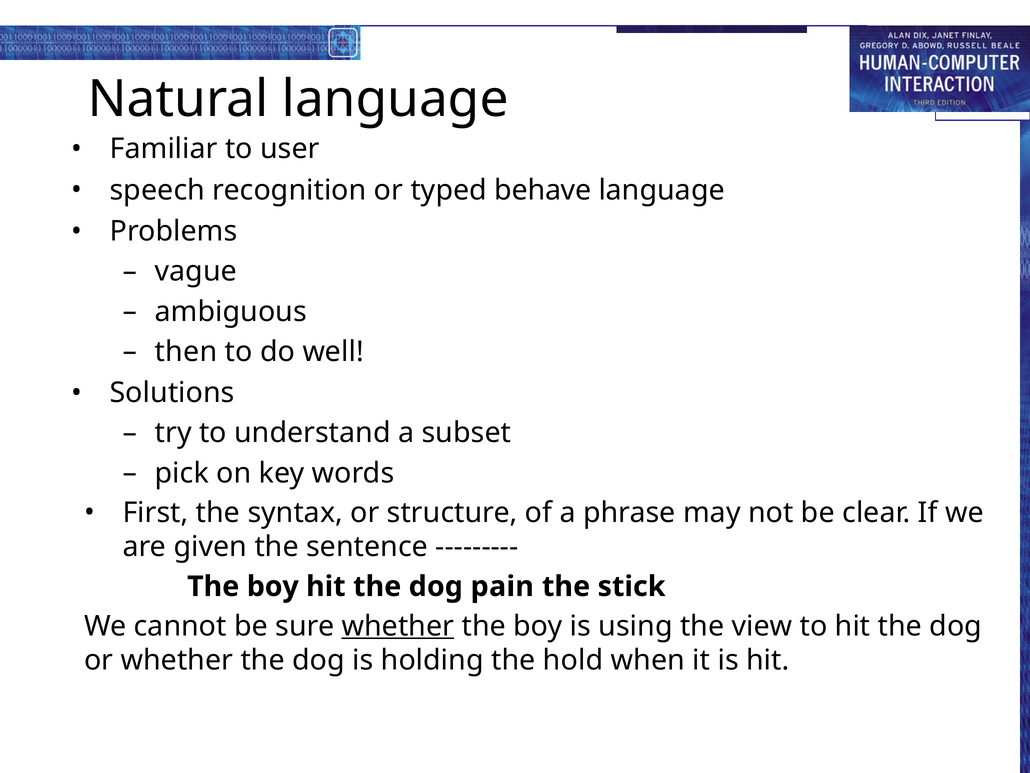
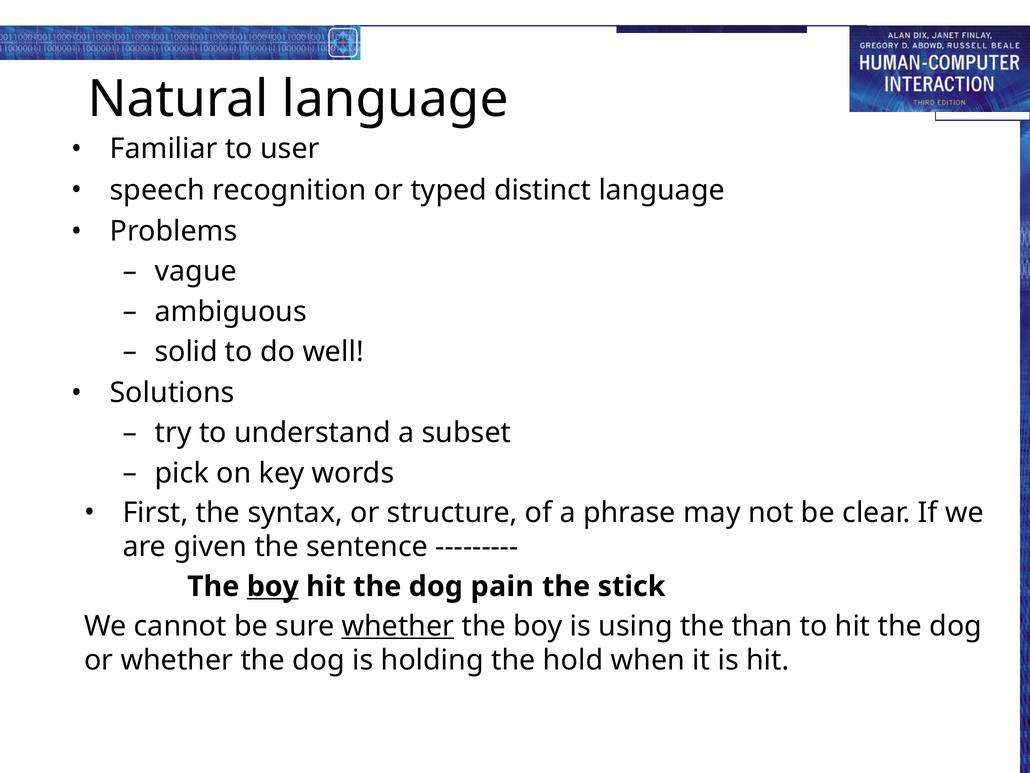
behave: behave -> distinct (543, 190)
then: then -> solid (186, 351)
boy underline: none -> present (273, 586)
view: view -> than (762, 626)
